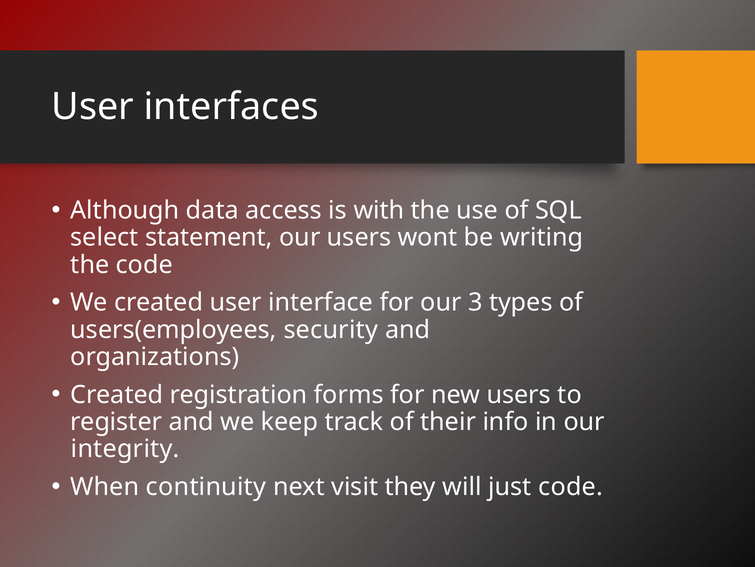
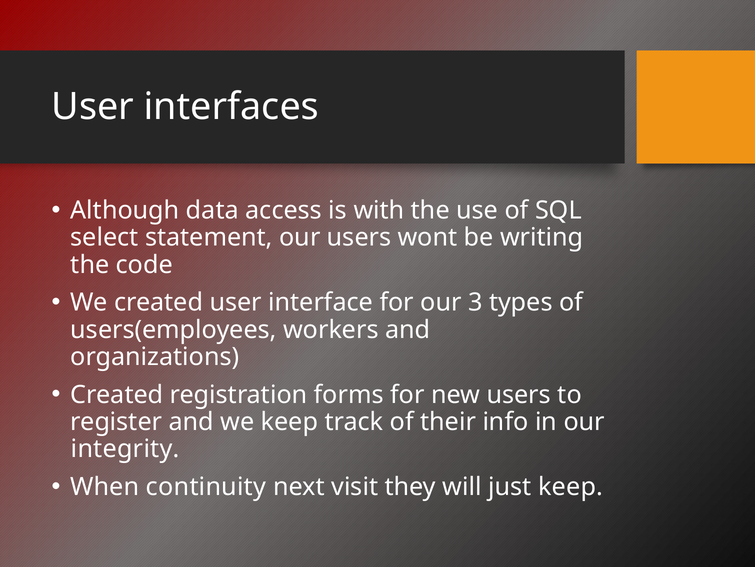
security: security -> workers (331, 329)
just code: code -> keep (571, 486)
